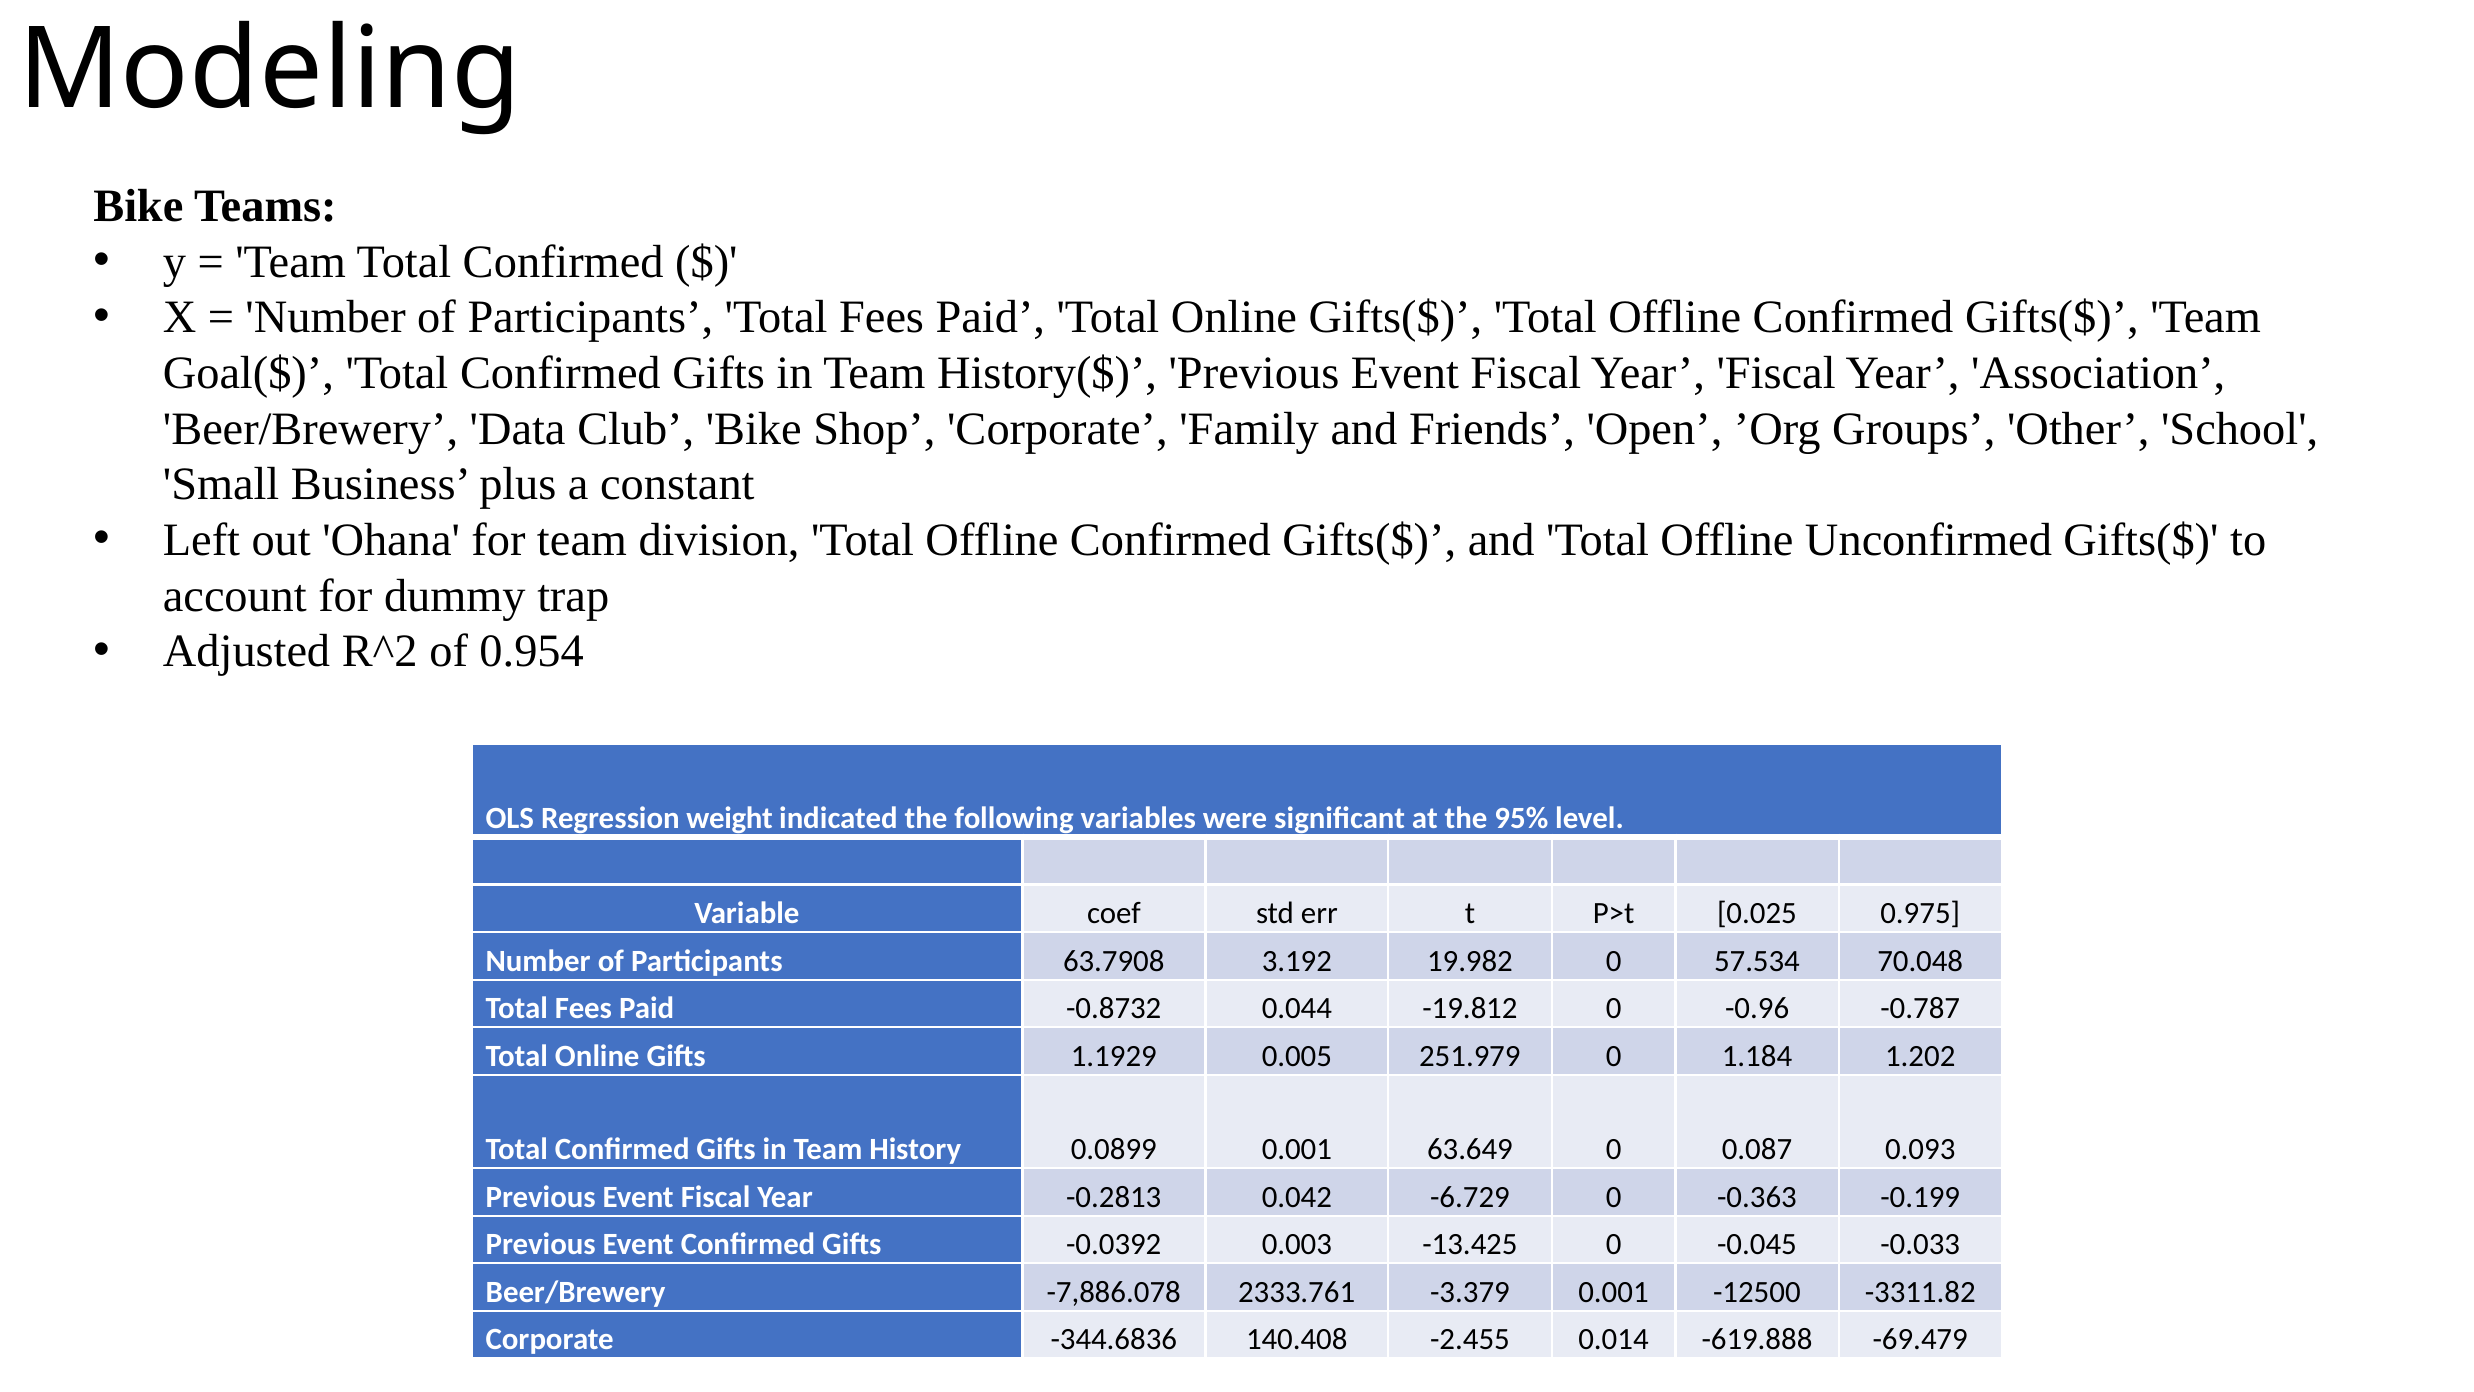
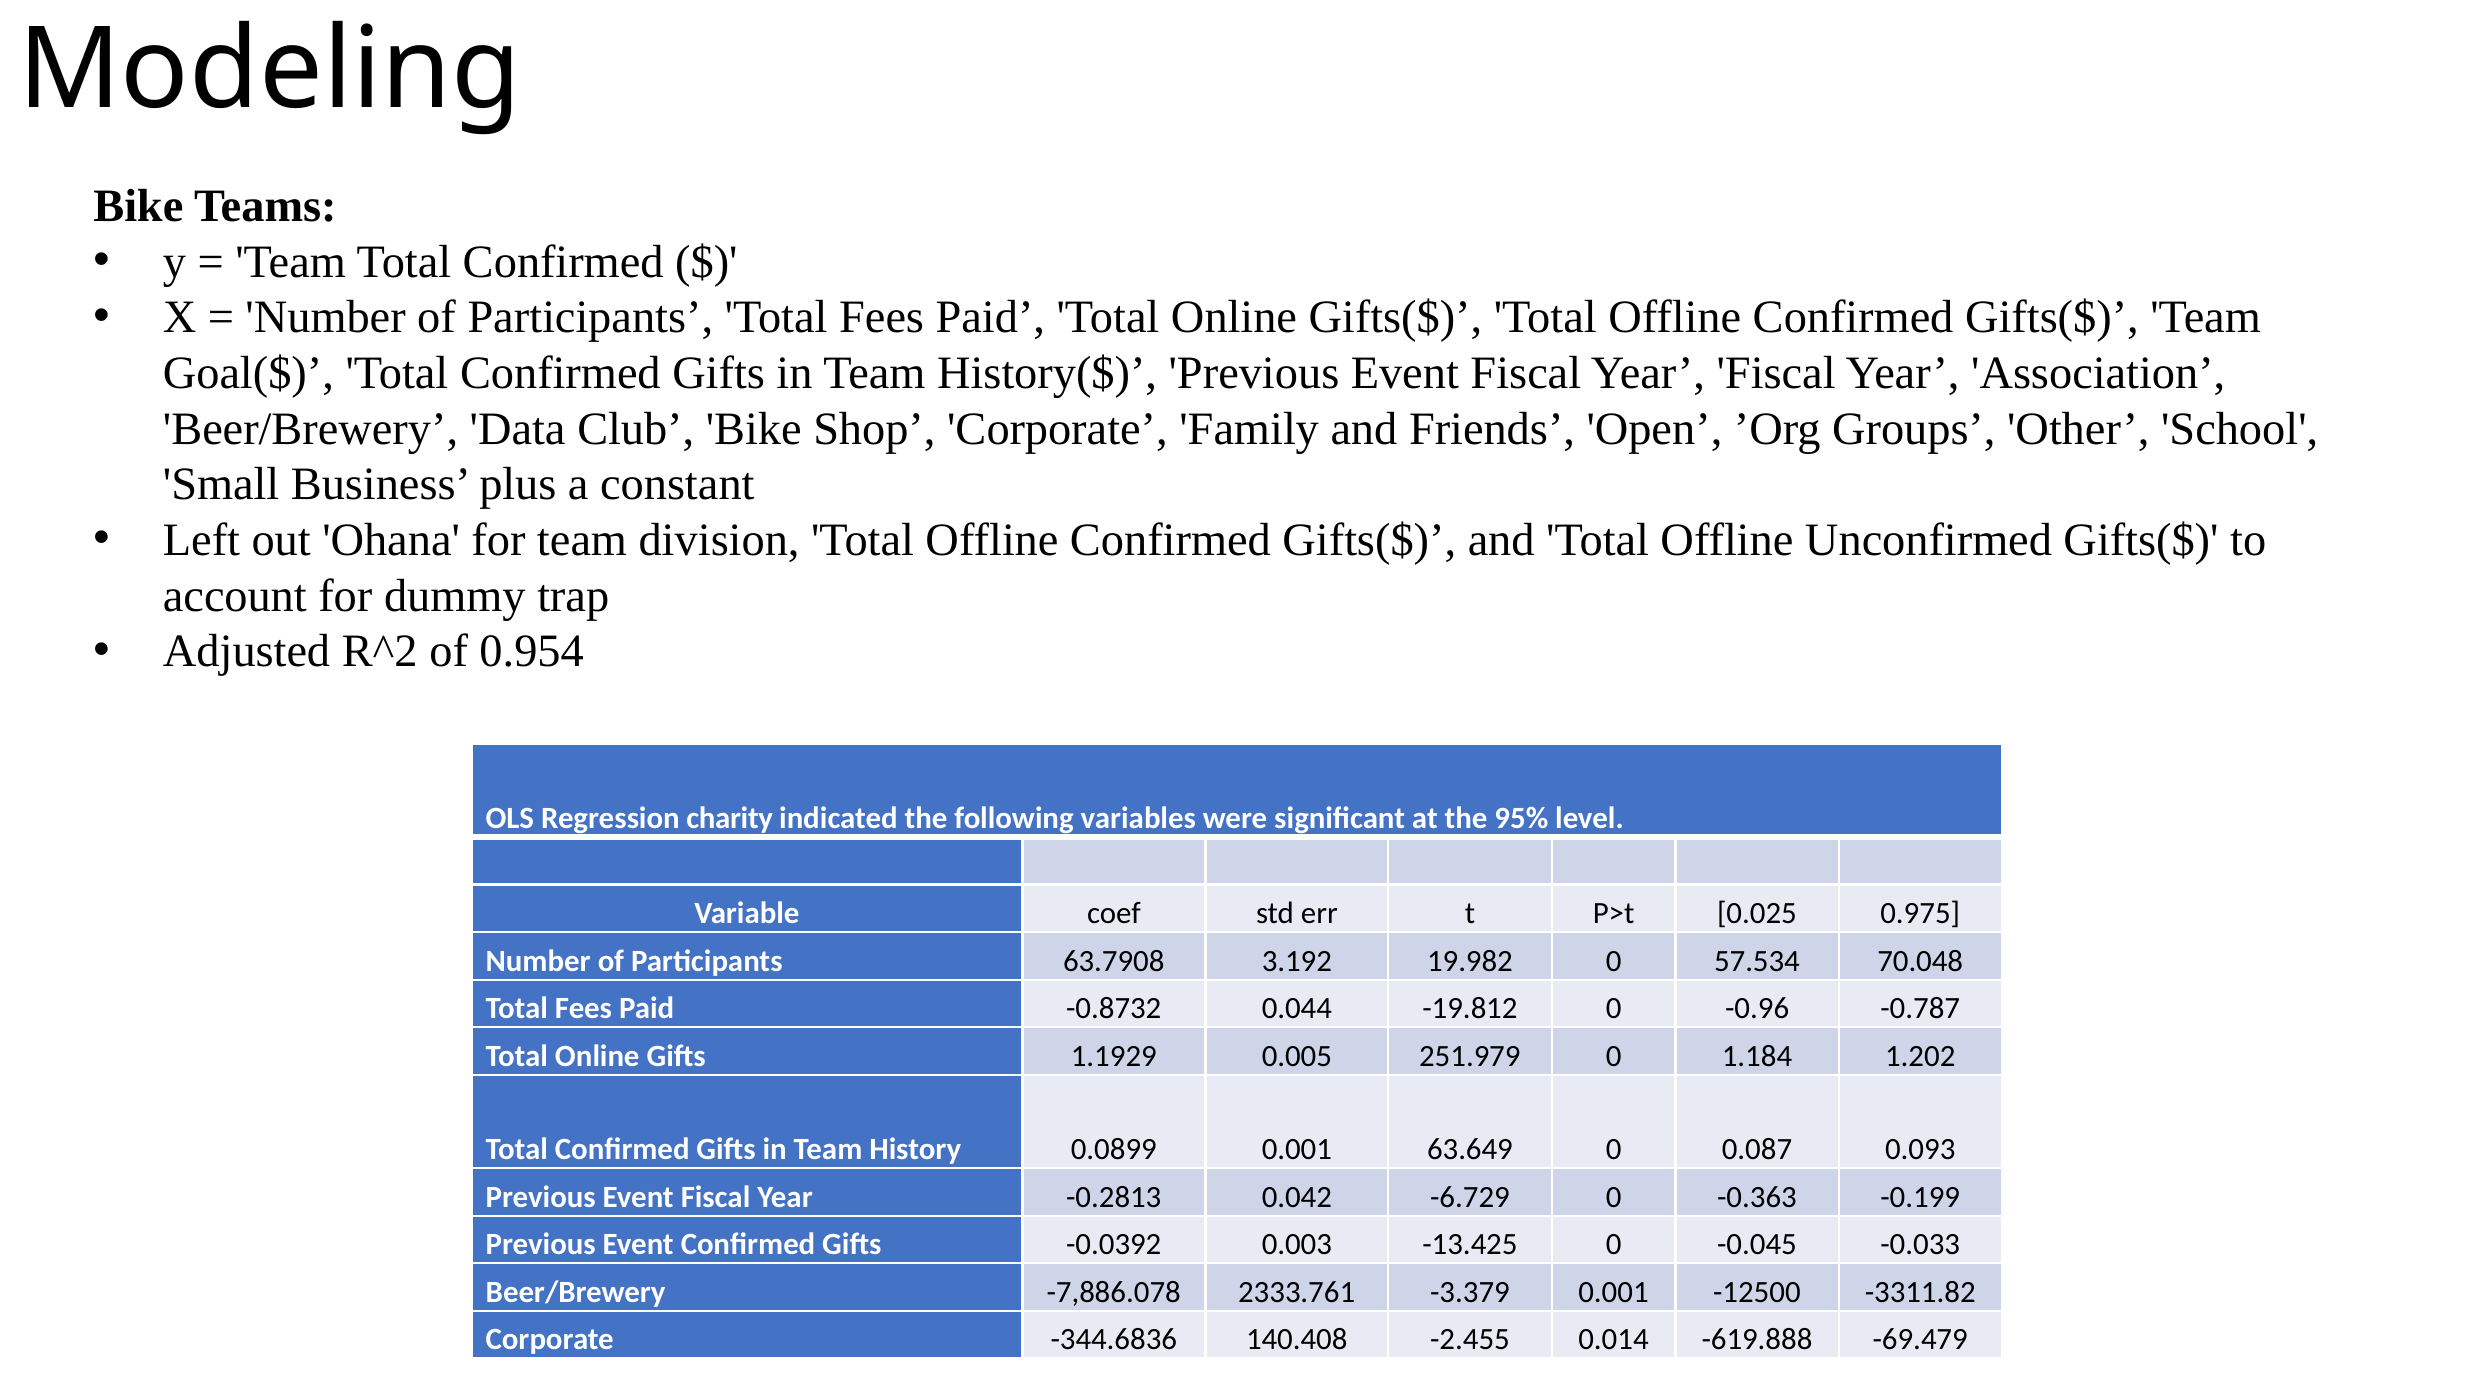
weight: weight -> charity (730, 818)
